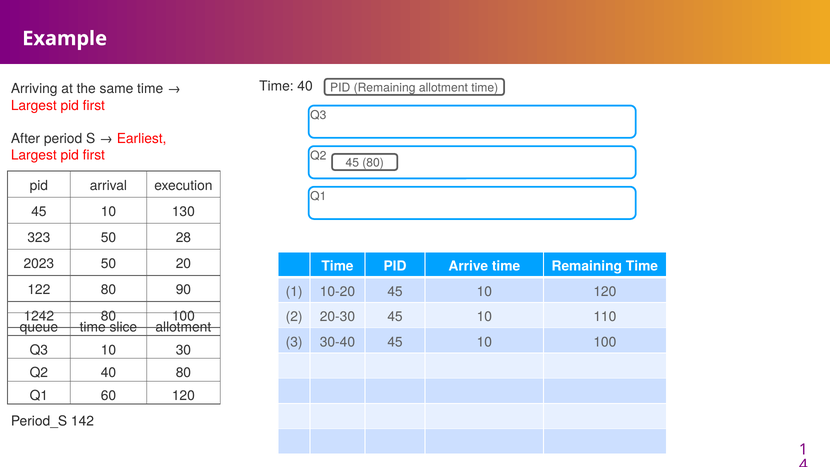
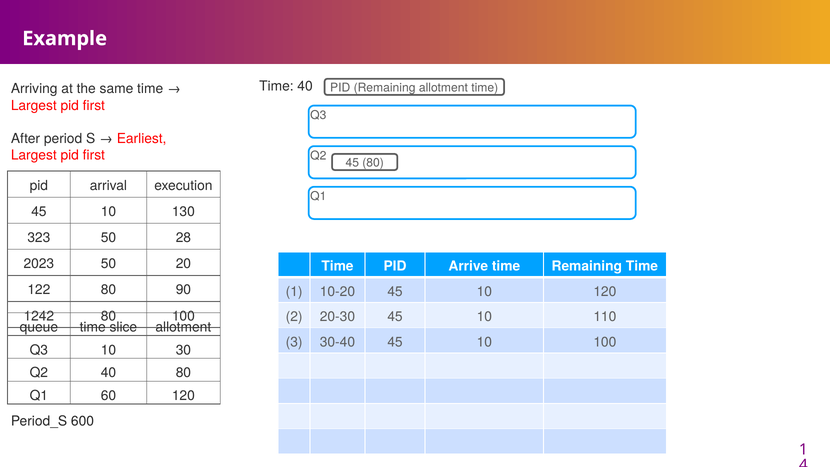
142: 142 -> 600 (82, 421)
